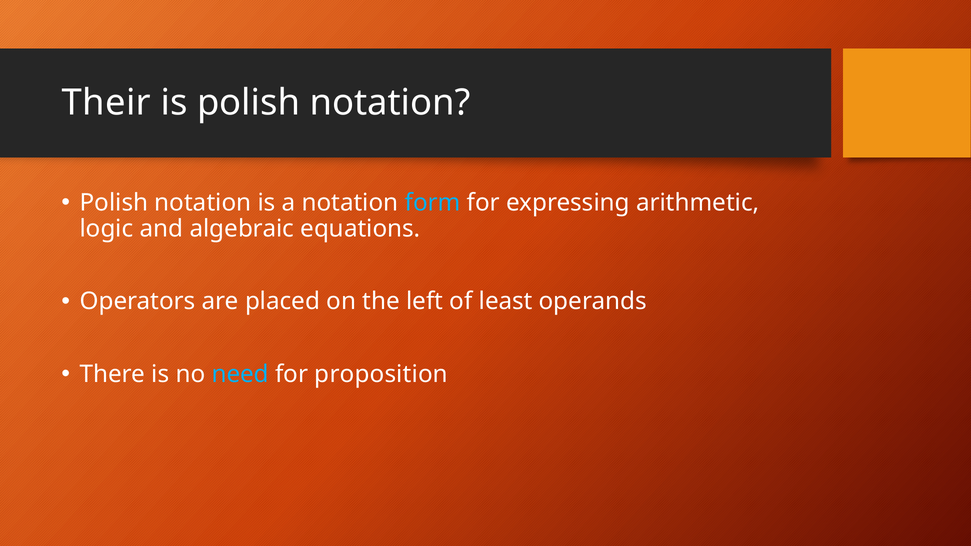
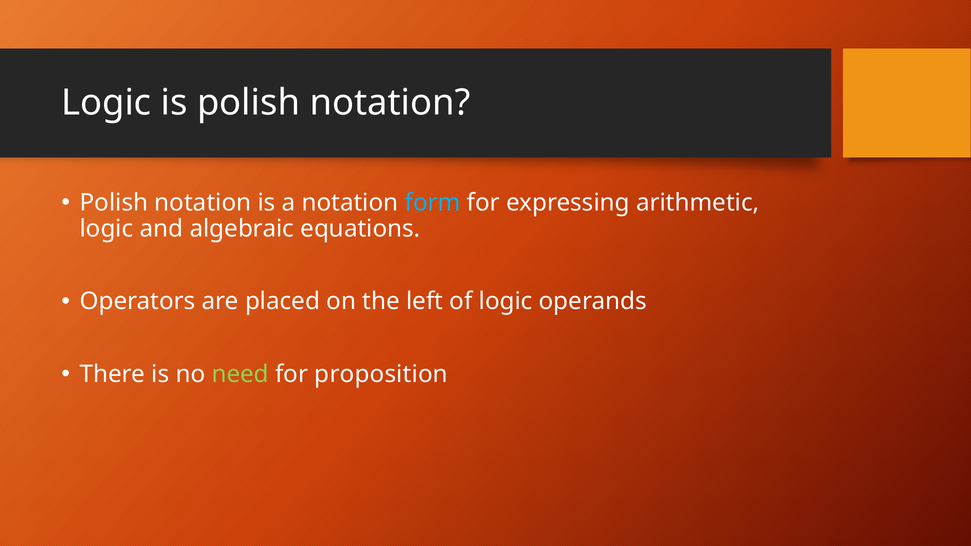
Their: Their -> Logic (106, 103)
of least: least -> logic (506, 302)
need colour: light blue -> light green (240, 374)
